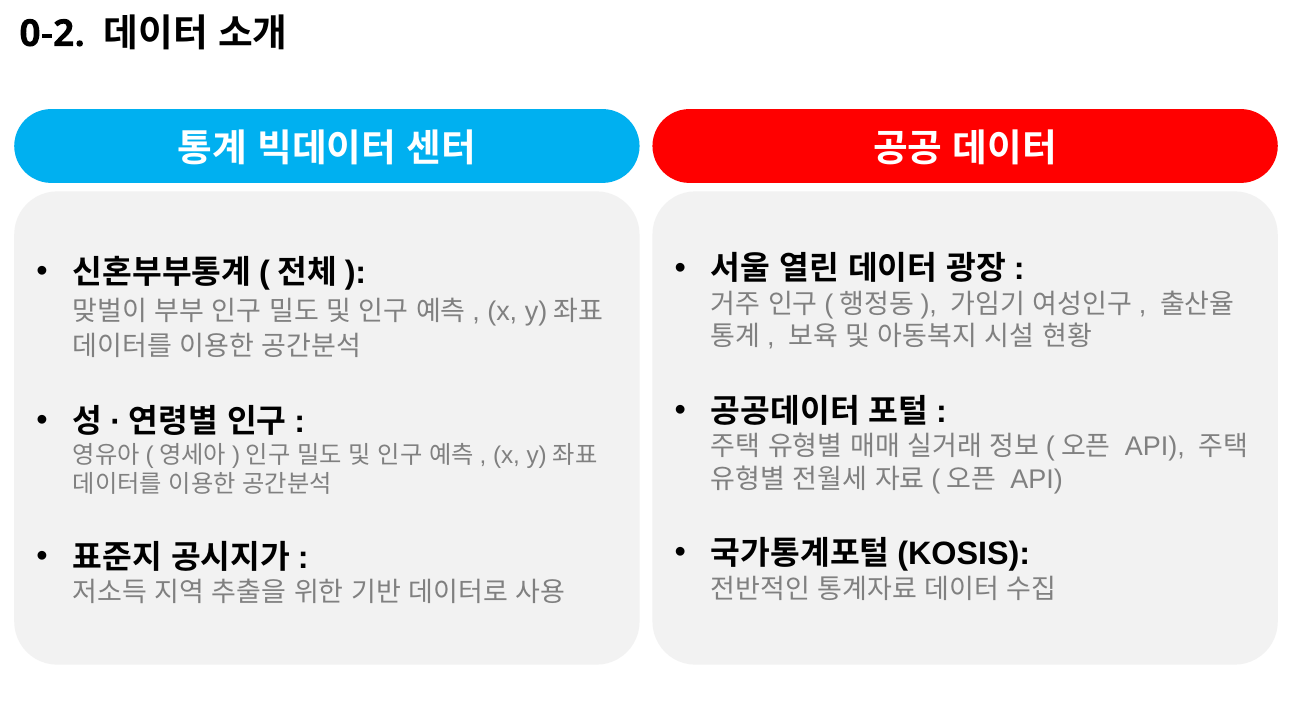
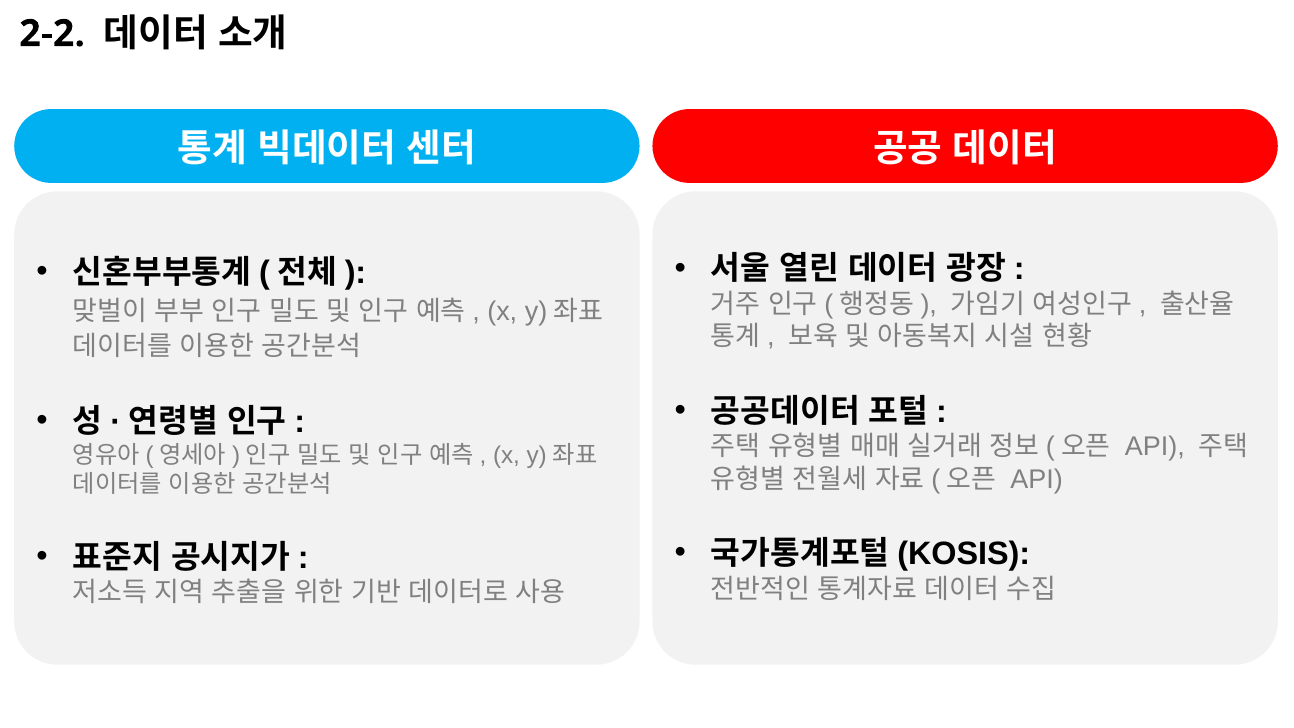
0-2: 0-2 -> 2-2 (52, 34)
